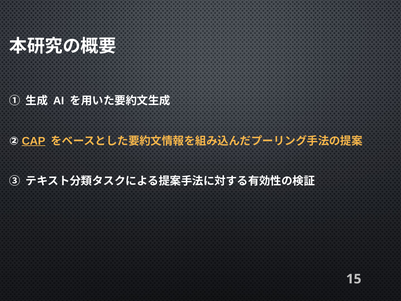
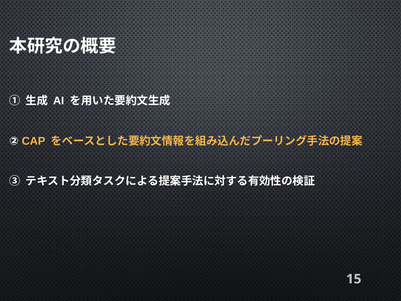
CAP underline: present -> none (34, 141)
